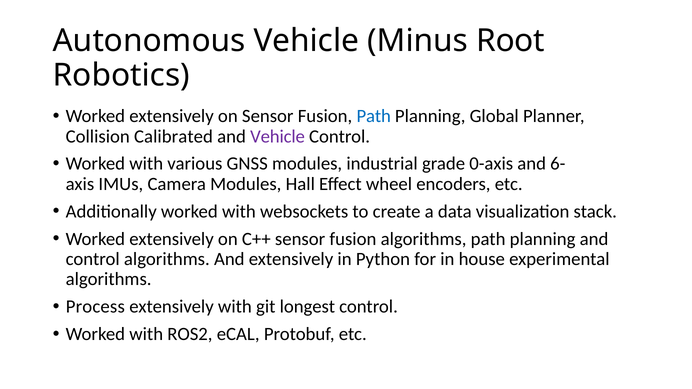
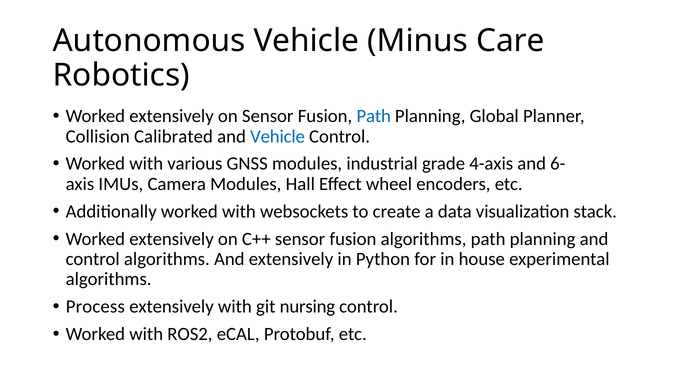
Root: Root -> Care (510, 41)
Vehicle colour: purple -> blue (278, 136)
0-axis: 0-axis -> 4-axis (491, 164)
longest: longest -> nursing (307, 307)
